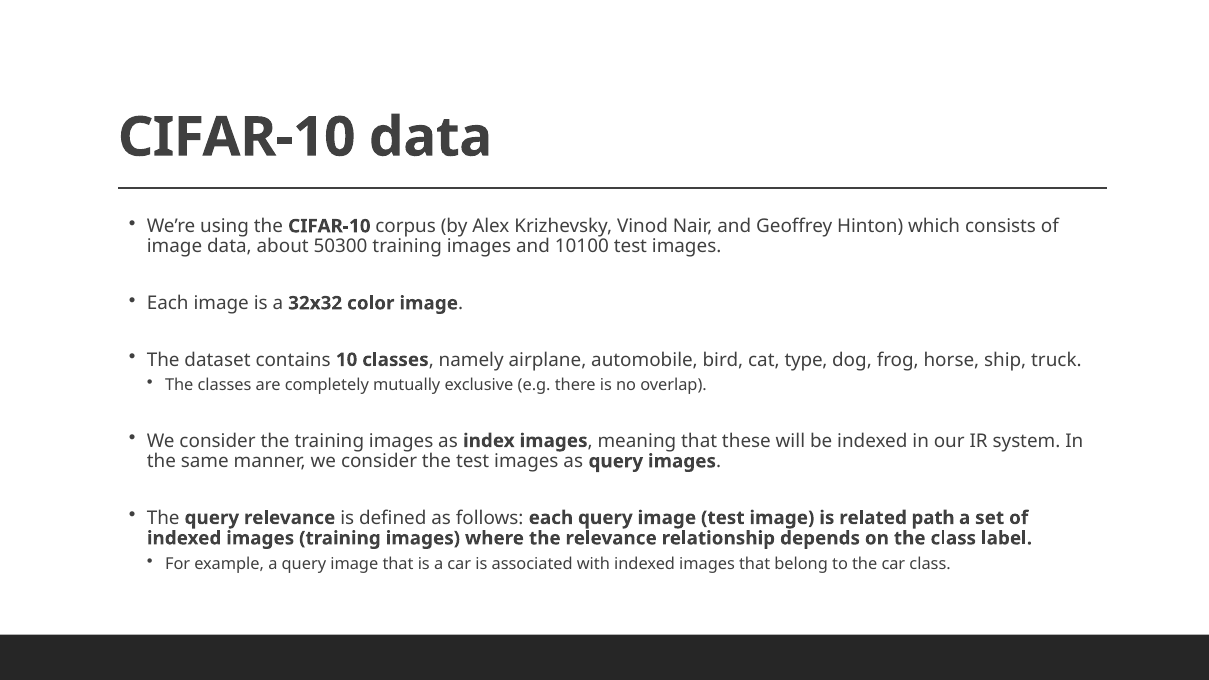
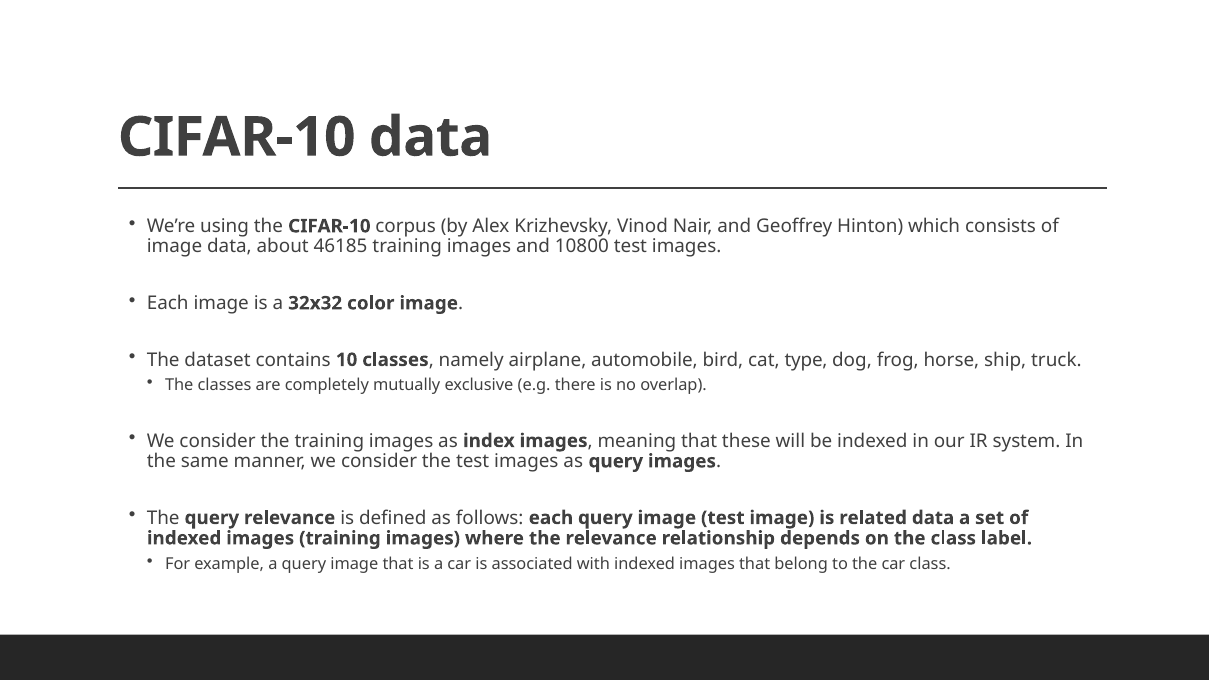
50300: 50300 -> 46185 (341, 247)
10100: 10100 -> 10800 (582, 247)
related path: path -> data (933, 518)
